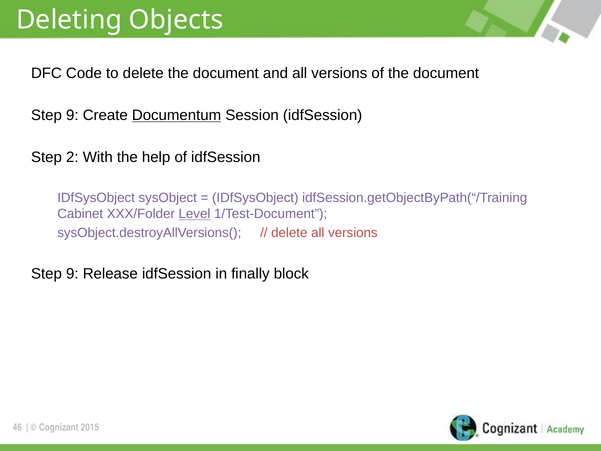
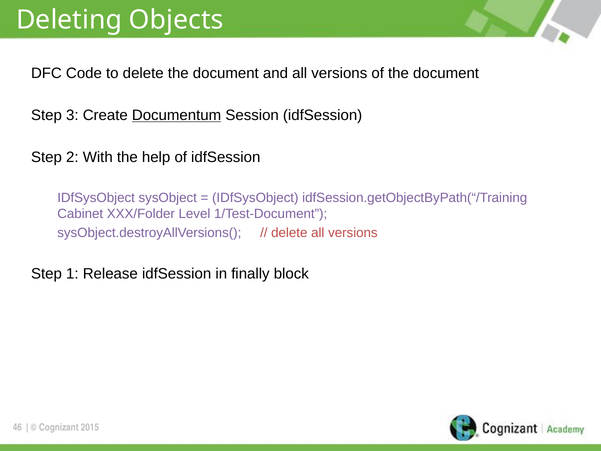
9: 9 -> 3 (72, 115)
Level underline: present -> none (194, 214)
9: 9 -> 1 (72, 274)
